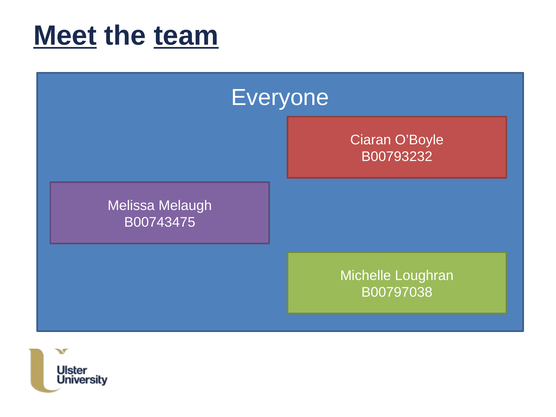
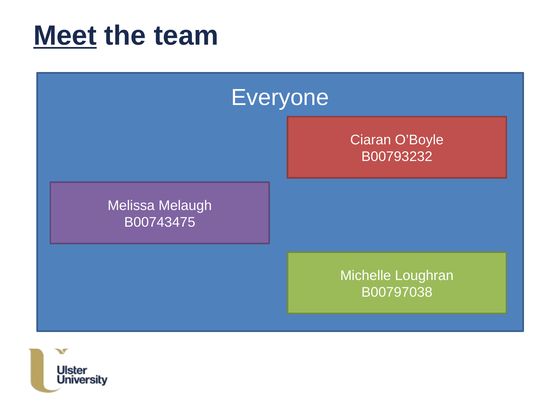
team underline: present -> none (186, 36)
